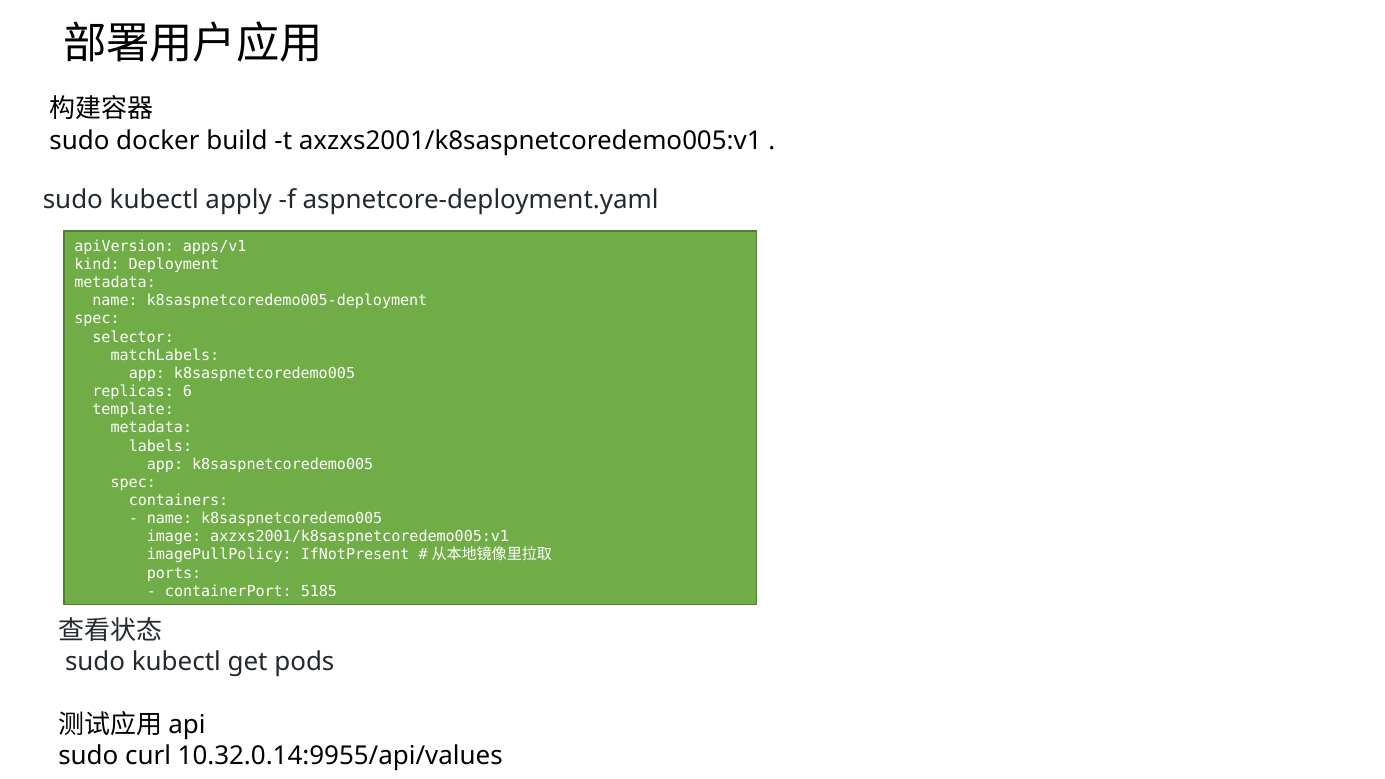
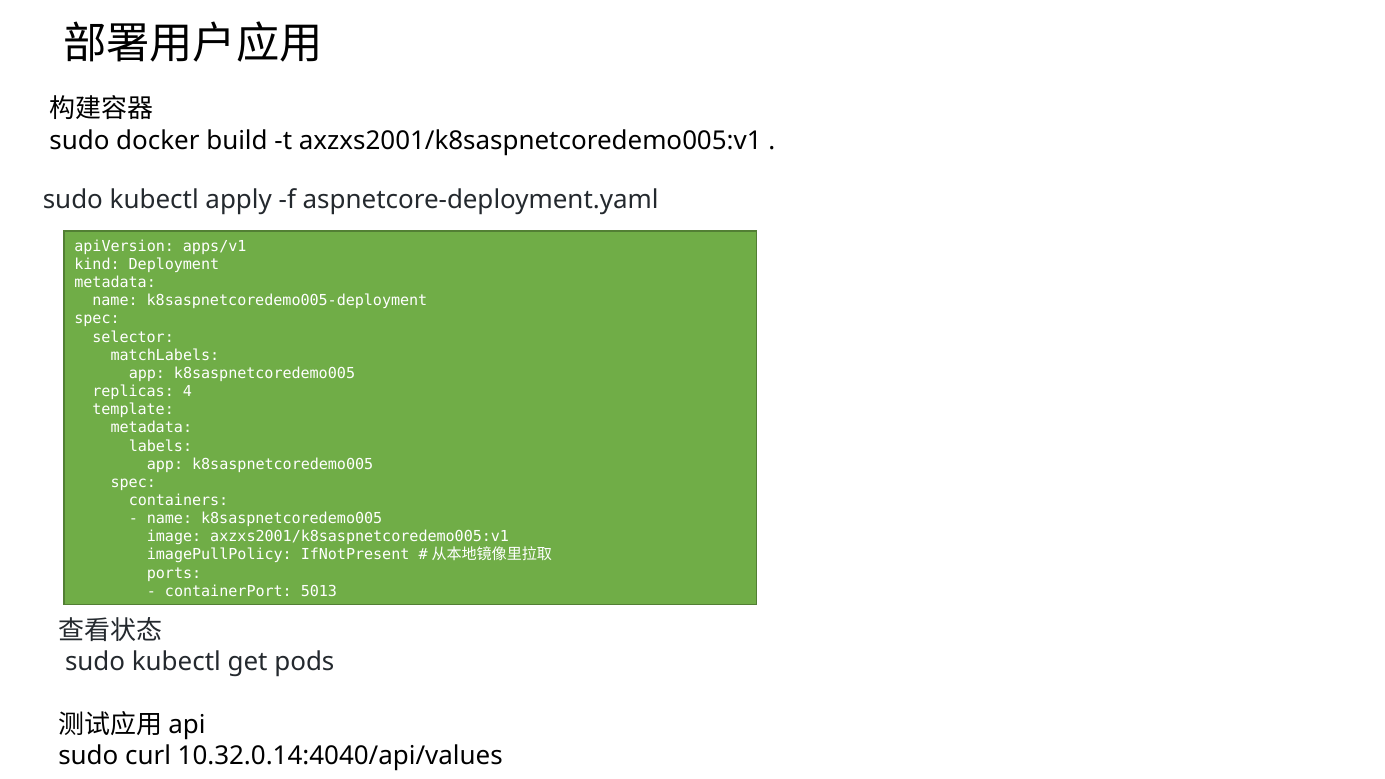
6: 6 -> 4 (187, 392)
5185: 5185 -> 5013 (319, 591)
10.32.0.14:9955/api/values: 10.32.0.14:9955/api/values -> 10.32.0.14:4040/api/values (340, 756)
